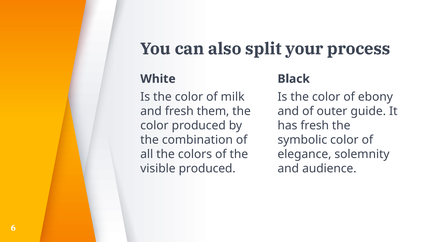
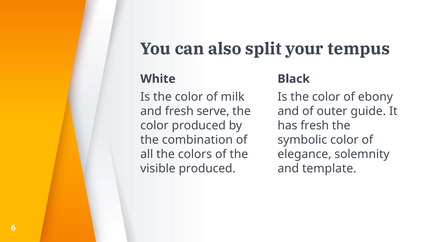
process: process -> tempus (359, 49)
them: them -> serve (213, 111)
audience: audience -> template (329, 169)
